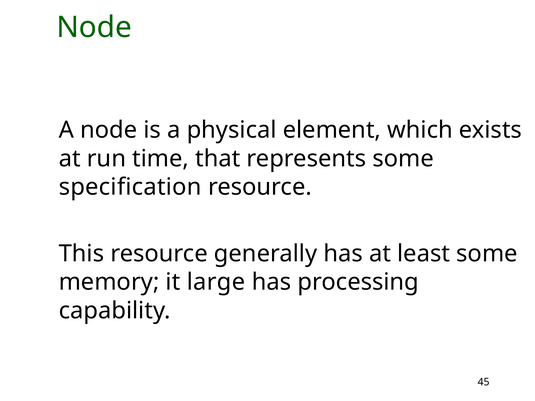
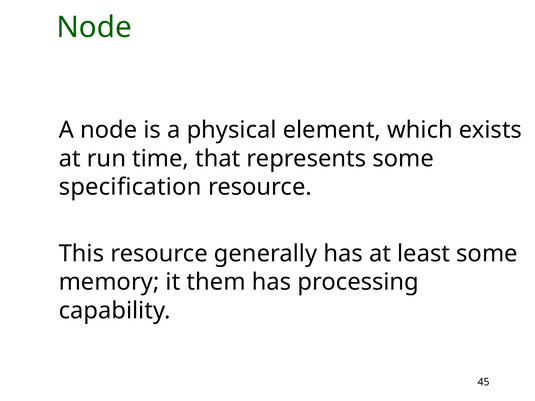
large: large -> them (216, 282)
